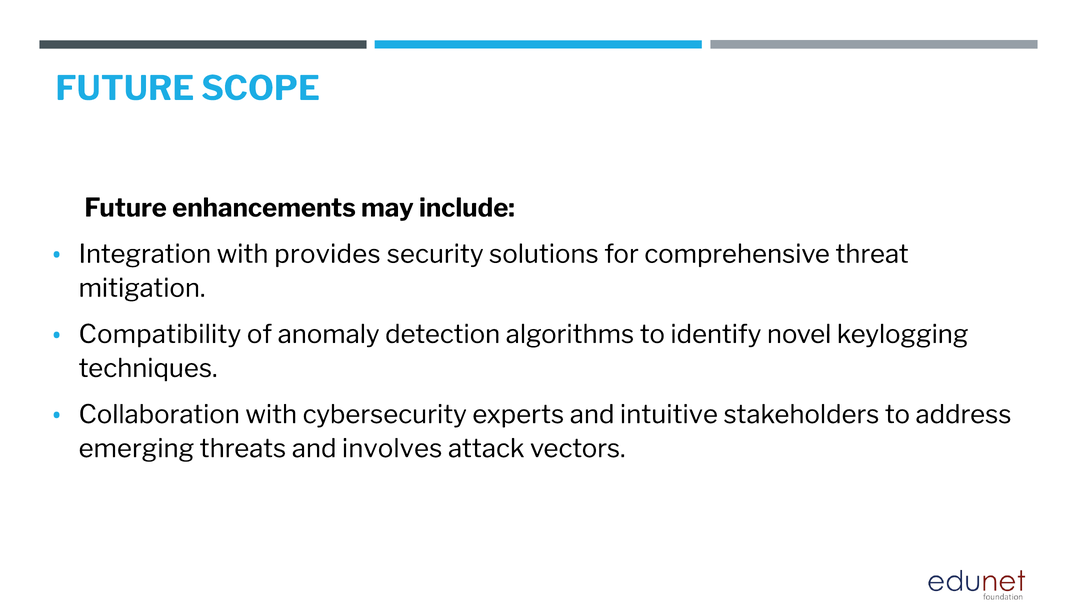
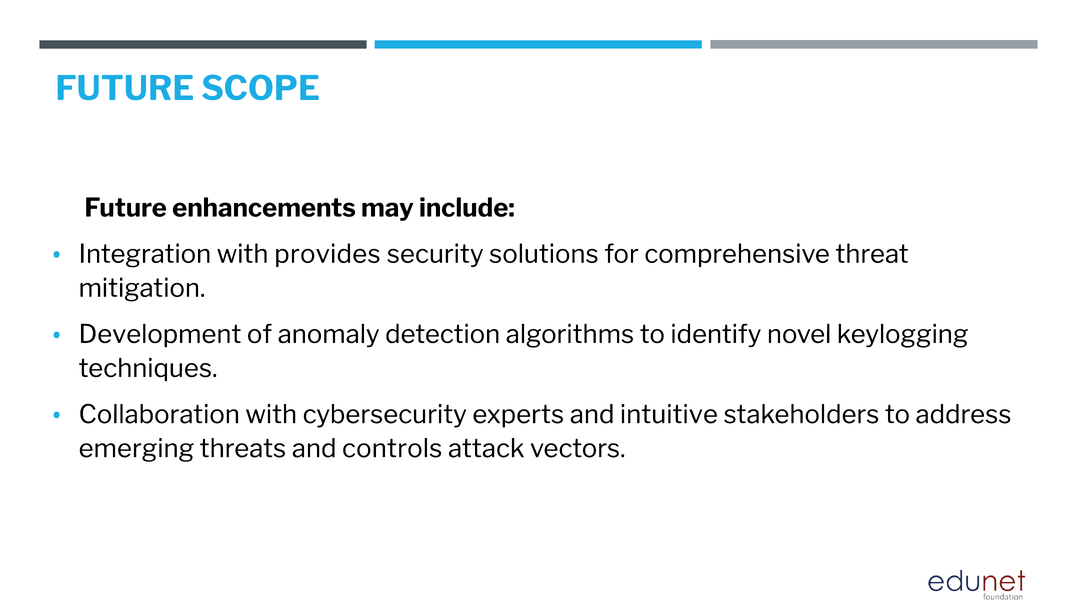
Compatibility: Compatibility -> Development (160, 334)
involves: involves -> controls (392, 449)
